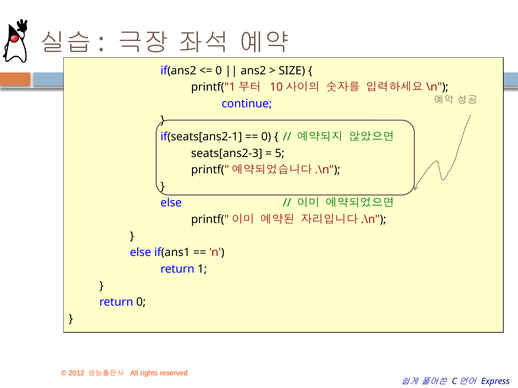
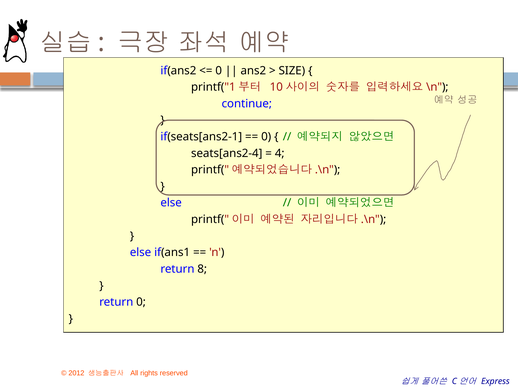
seats[ans2-3: seats[ans2-3 -> seats[ans2-4 (227, 153)
5: 5 -> 4 (280, 153)
1: 1 -> 8 (202, 269)
